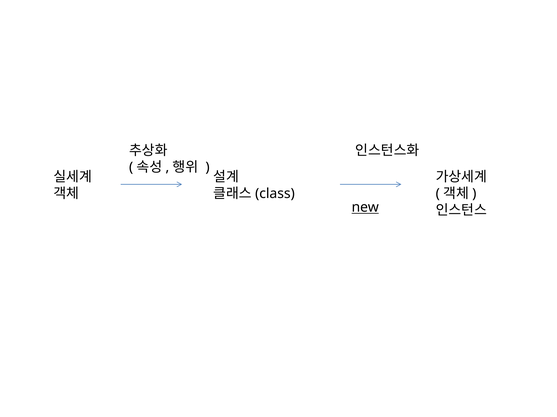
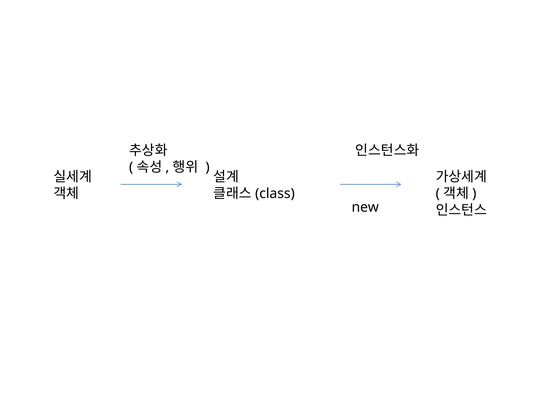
new underline: present -> none (365, 208)
